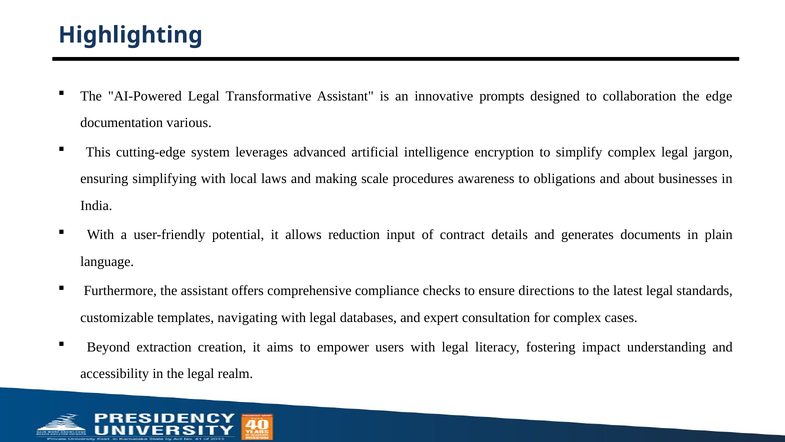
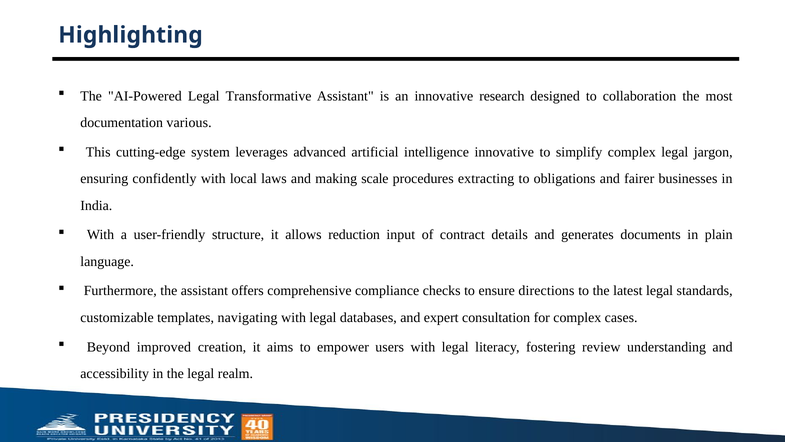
prompts: prompts -> research (502, 96)
edge: edge -> most (719, 96)
intelligence encryption: encryption -> innovative (504, 152)
simplifying: simplifying -> confidently (165, 179)
awareness: awareness -> extracting (486, 179)
about: about -> fairer (639, 179)
potential: potential -> structure (238, 235)
extraction: extraction -> improved (164, 347)
impact: impact -> review (601, 347)
